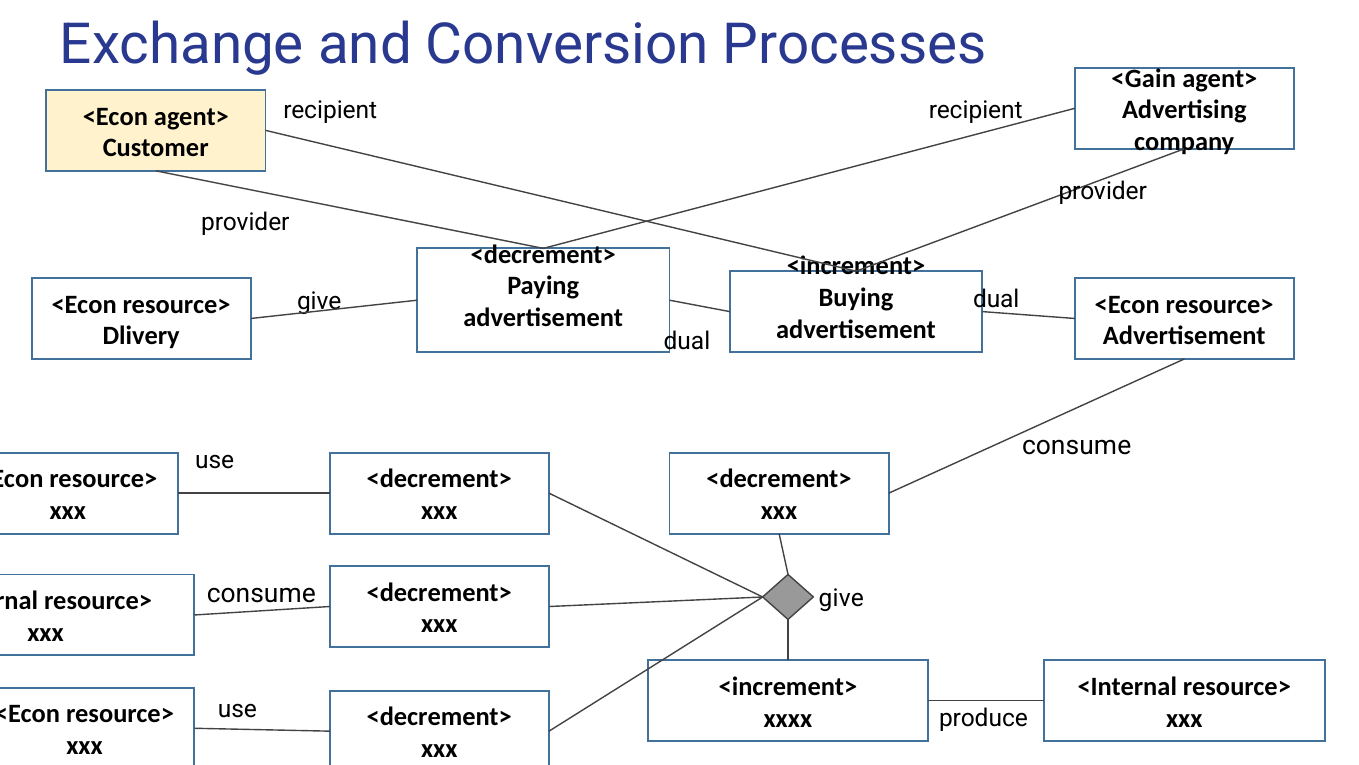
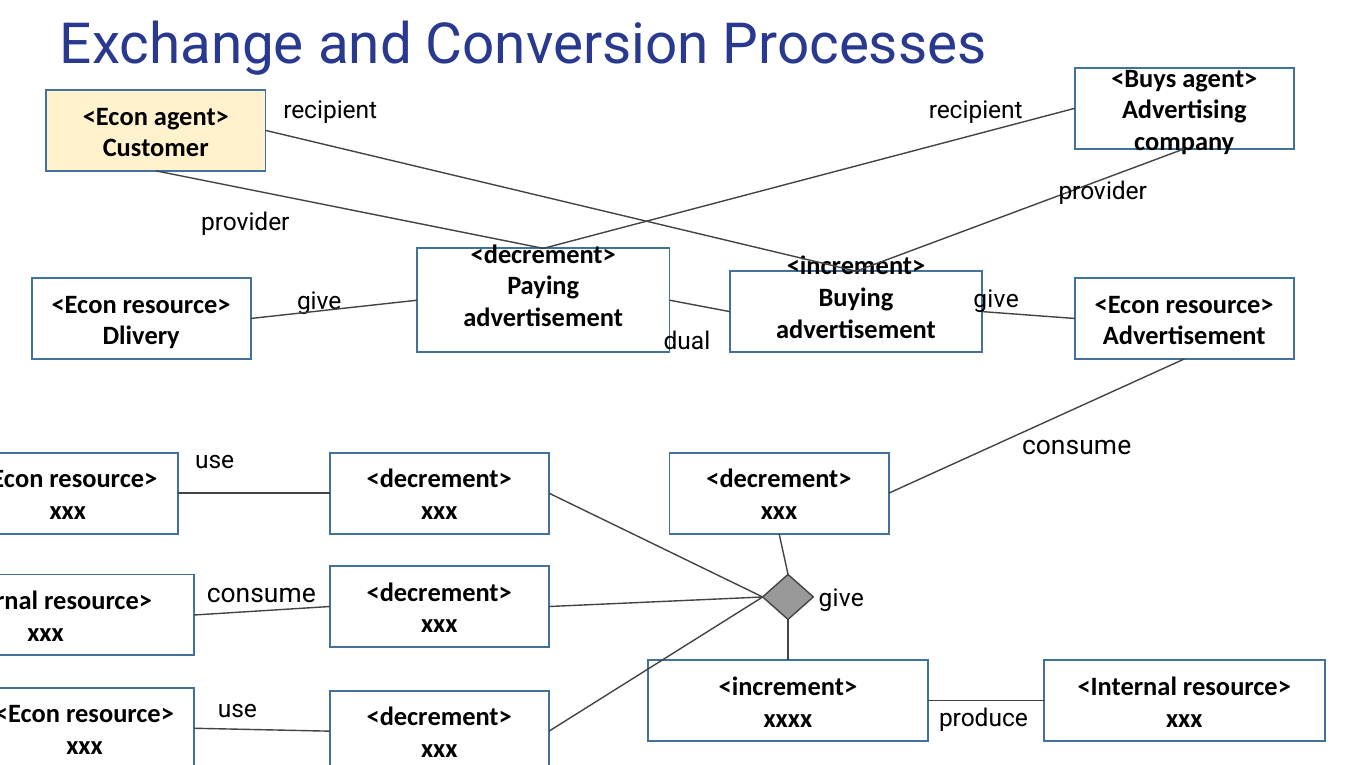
<Gain: <Gain -> <Buys (1144, 78)
dual: dual -> give (996, 299)
